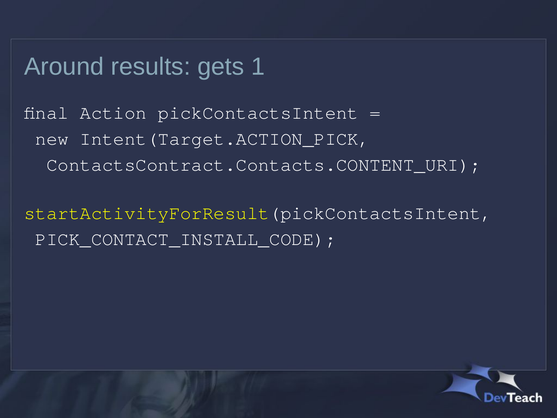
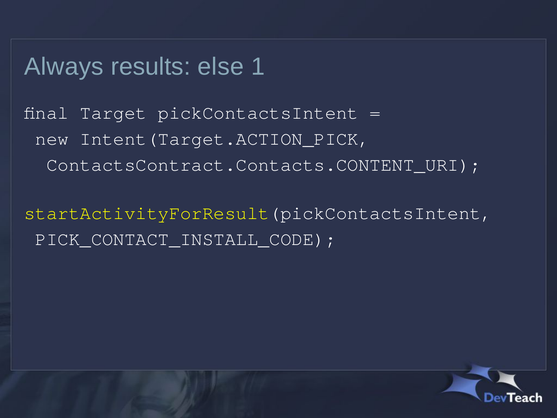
Around: Around -> Always (64, 67)
gets: gets -> else (221, 67)
Action: Action -> Target (113, 113)
